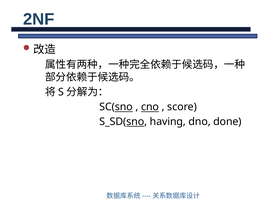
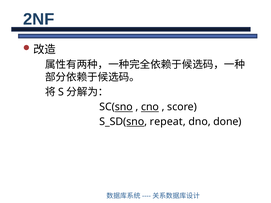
having: having -> repeat (168, 122)
